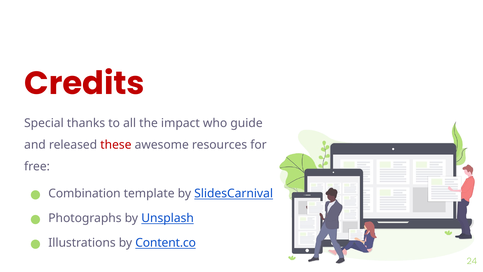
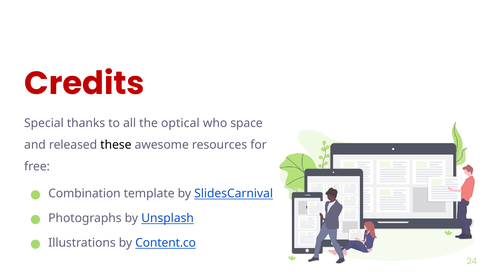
impact: impact -> optical (180, 123)
guide: guide -> space (247, 123)
these colour: red -> black (116, 145)
